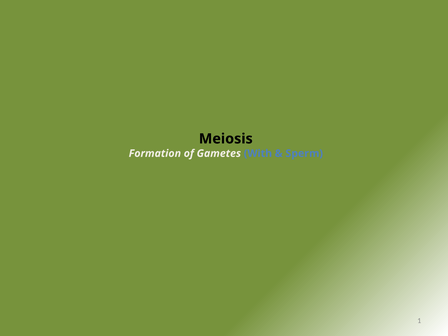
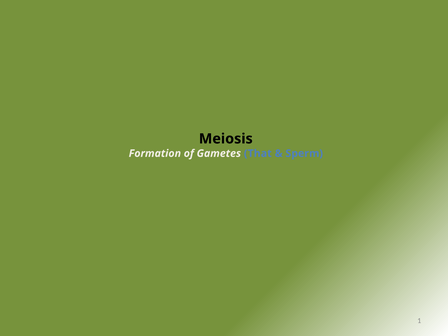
With: With -> That (258, 153)
